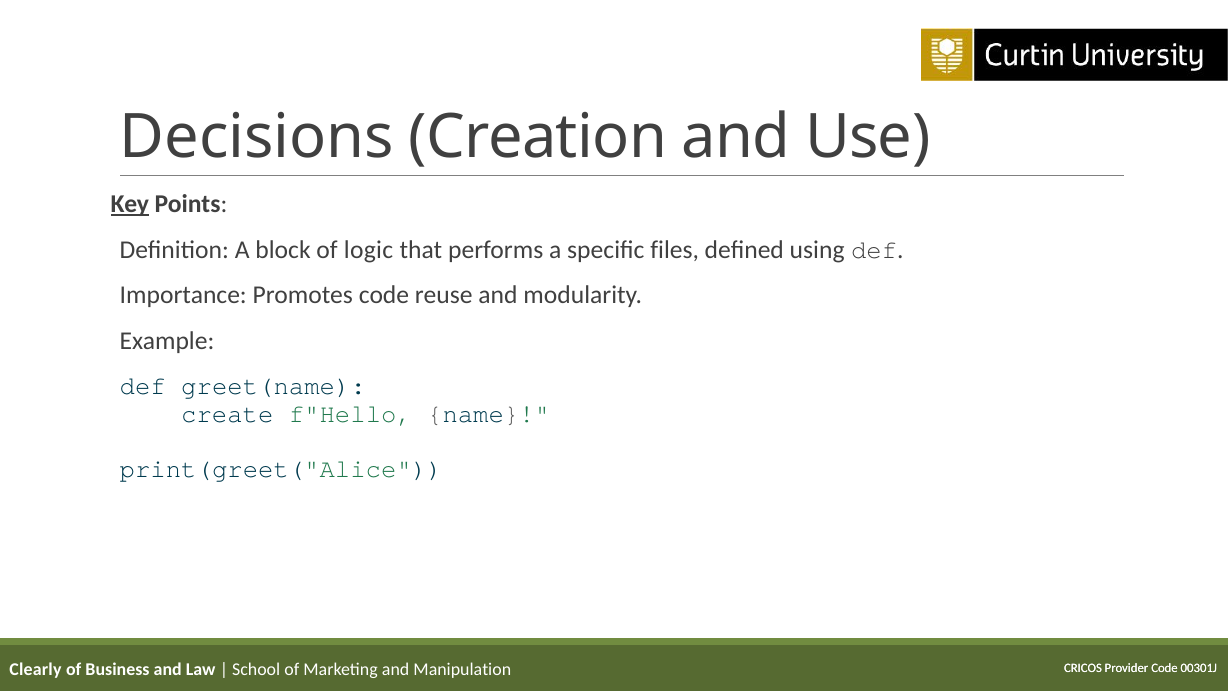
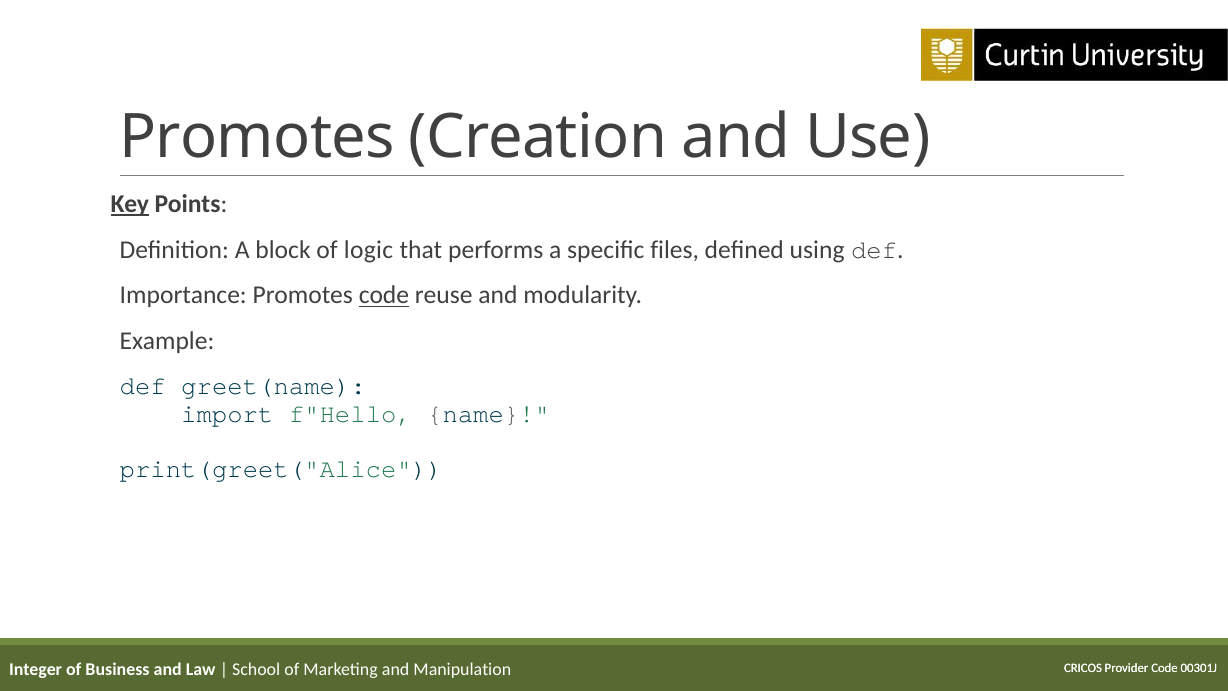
Decisions: Decisions -> Promotes (257, 138)
code underline: none -> present (384, 295)
create: create -> import (227, 414)
Clearly: Clearly -> Integer (36, 669)
